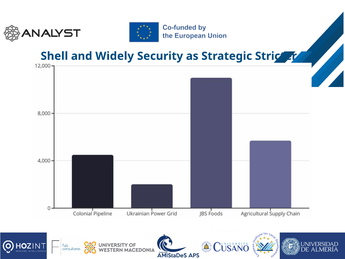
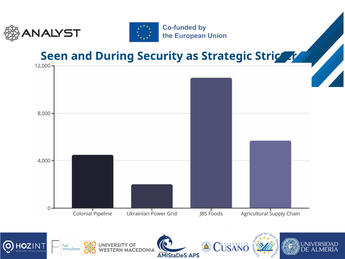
Shell: Shell -> Seen (54, 56)
Widely: Widely -> During (115, 56)
